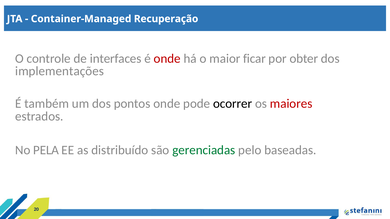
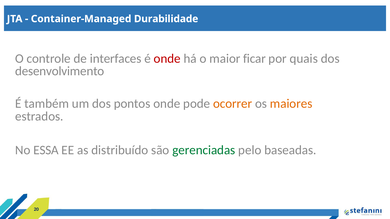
Recuperação: Recuperação -> Durabilidade (166, 19)
obter: obter -> quais (304, 59)
implementações: implementações -> desenvolvimento (60, 71)
ocorrer colour: black -> orange (233, 104)
maiores colour: red -> orange (291, 104)
PELA: PELA -> ESSA (46, 150)
